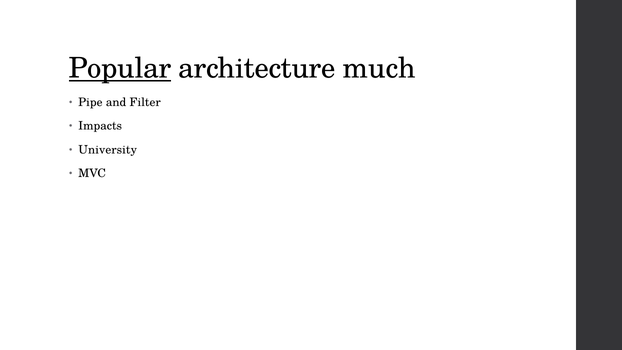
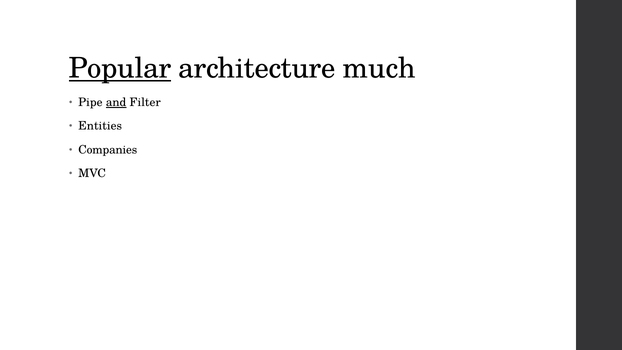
and underline: none -> present (116, 102)
Impacts: Impacts -> Entities (100, 126)
University: University -> Companies (108, 150)
